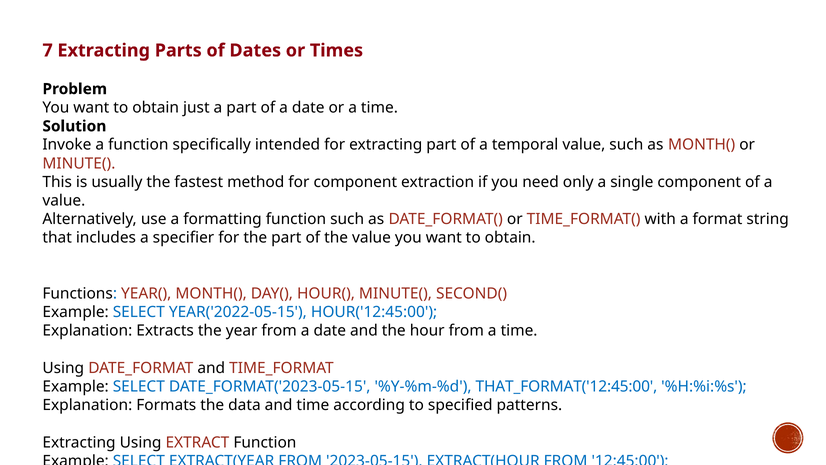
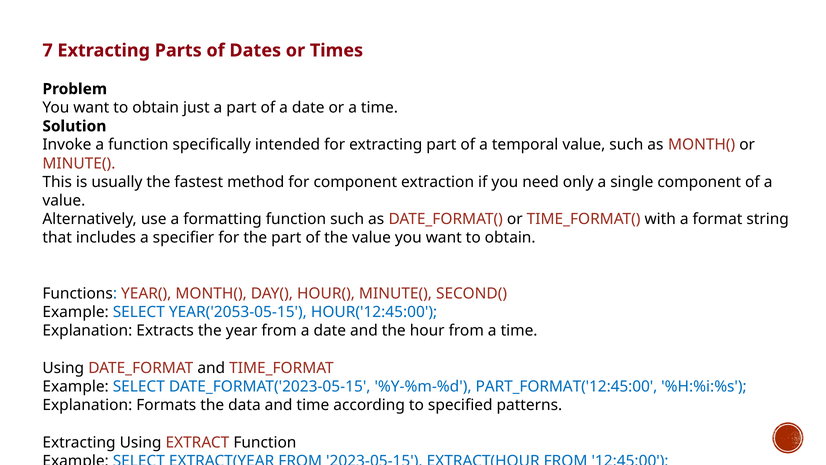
YEAR('2022-05-15: YEAR('2022-05-15 -> YEAR('2053-05-15 (238, 312)
THAT_FORMAT('12:45:00: THAT_FORMAT('12:45:00 -> PART_FORMAT('12:45:00 (566, 386)
